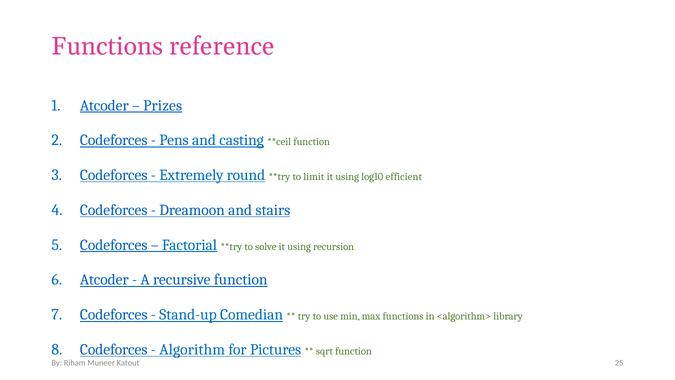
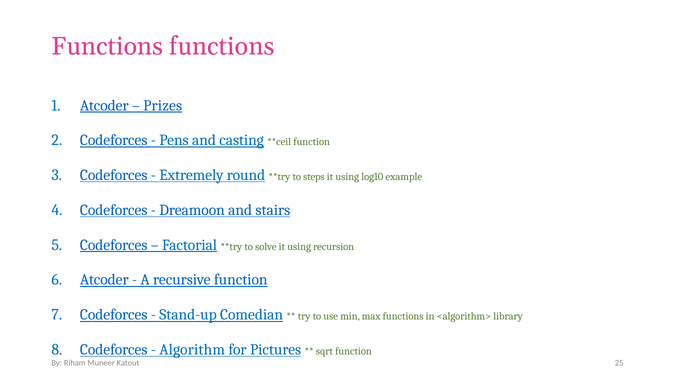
Functions reference: reference -> functions (222, 46)
limit: limit -> steps (314, 177)
efficient: efficient -> example (404, 177)
